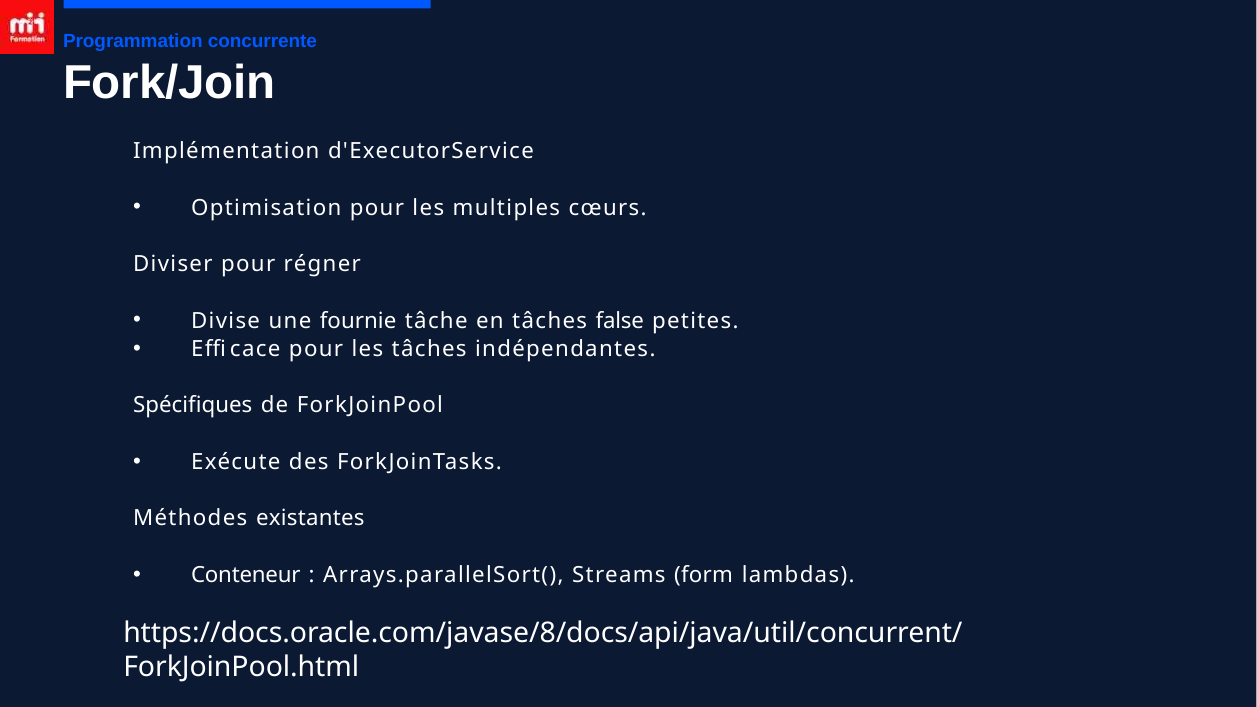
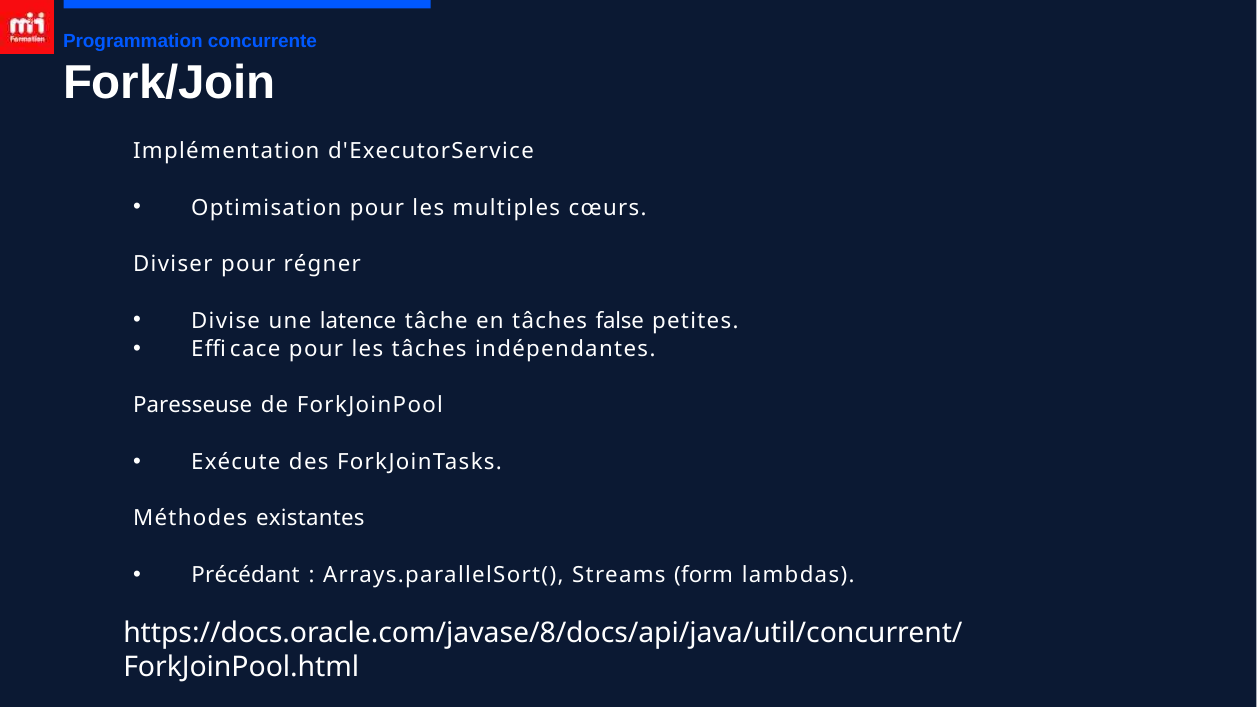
fournie: fournie -> latence (358, 321)
Spécifiques: Spécifiques -> Paresseuse (193, 405)
Conteneur: Conteneur -> Précédant (246, 575)
